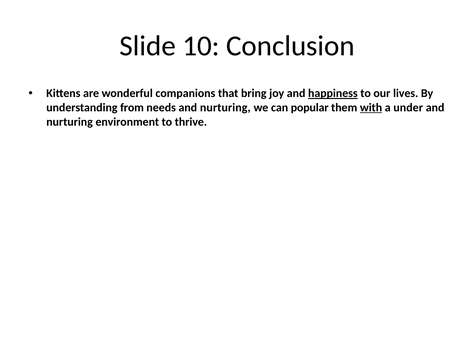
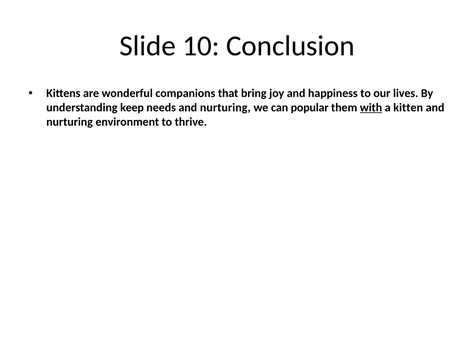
happiness underline: present -> none (333, 93)
from: from -> keep (132, 108)
under: under -> kitten (408, 108)
